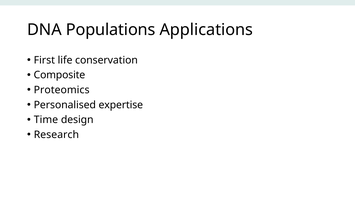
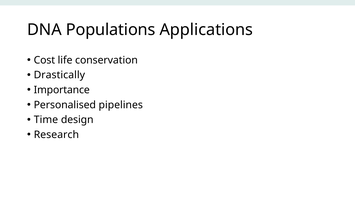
First: First -> Cost (44, 60)
Composite: Composite -> Drastically (59, 75)
Proteomics: Proteomics -> Importance (62, 90)
expertise: expertise -> pipelines (121, 105)
